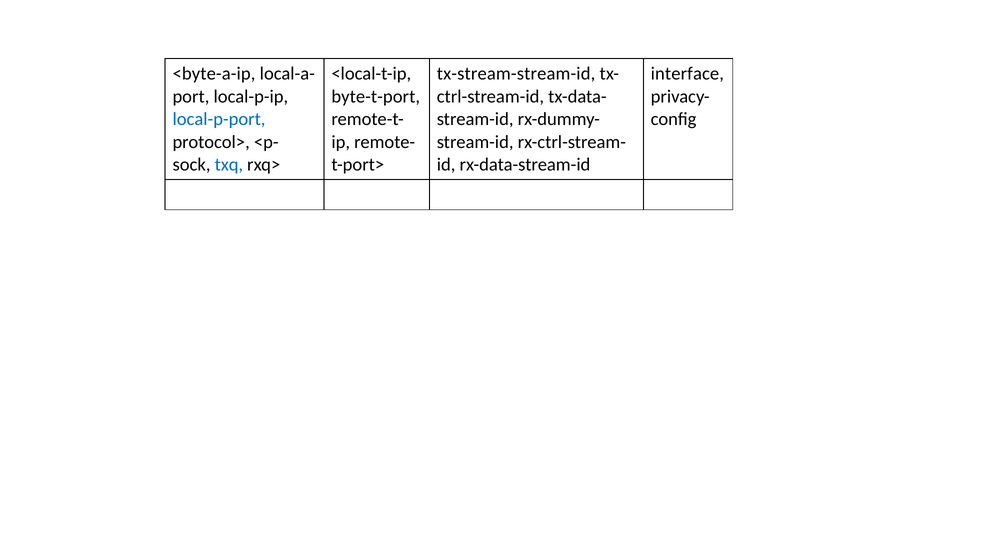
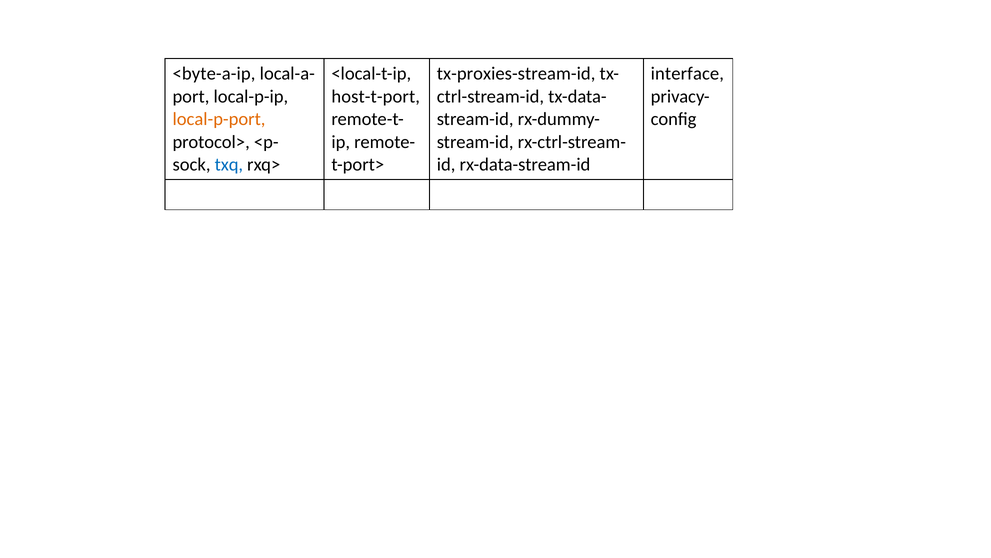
tx-stream-stream-id: tx-stream-stream-id -> tx-proxies-stream-id (516, 74)
byte-t-port: byte-t-port -> host-t-port (376, 96)
local-p-port colour: blue -> orange (219, 119)
